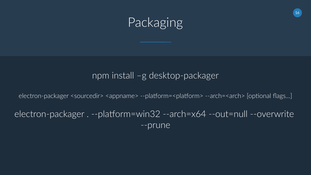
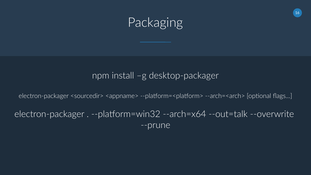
--out=null: --out=null -> --out=talk (228, 114)
